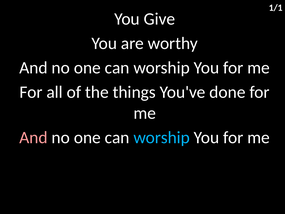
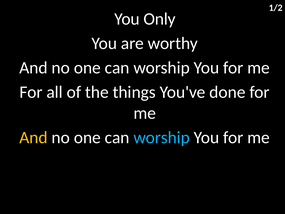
1/1: 1/1 -> 1/2 (276, 8)
Give: Give -> Only (159, 19)
And colour: pink -> yellow (34, 137)
